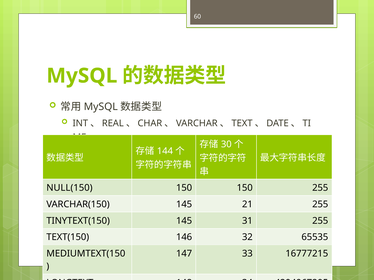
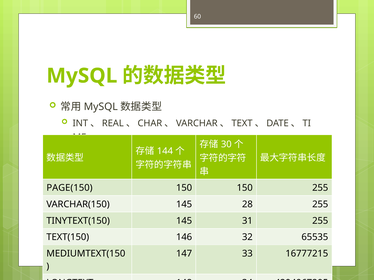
NULL(150: NULL(150 -> PAGE(150 (69, 188)
21: 21 -> 28 (247, 205)
